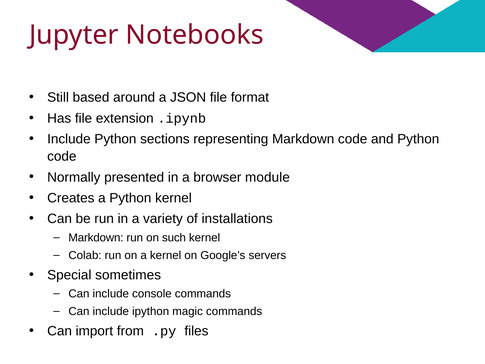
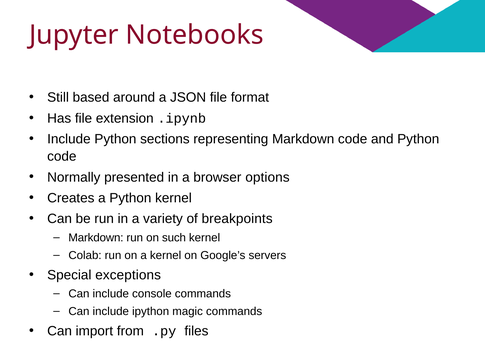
module: module -> options (267, 177)
installations: installations -> breakpoints (237, 219)
sometimes: sometimes -> exceptions (128, 275)
